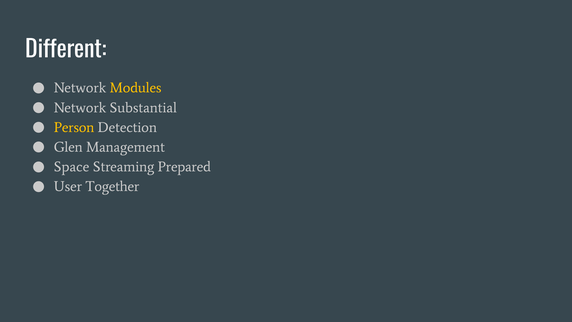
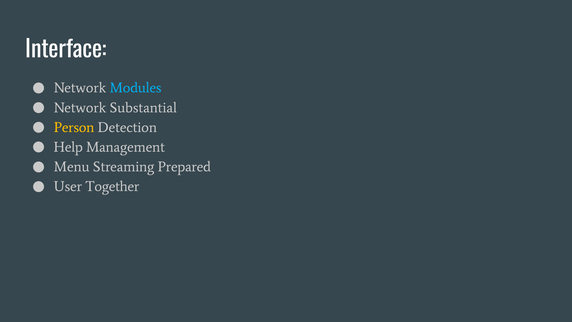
Different: Different -> Interface (66, 50)
Modules colour: yellow -> light blue (136, 88)
Glen: Glen -> Help (68, 147)
Space: Space -> Menu (72, 167)
